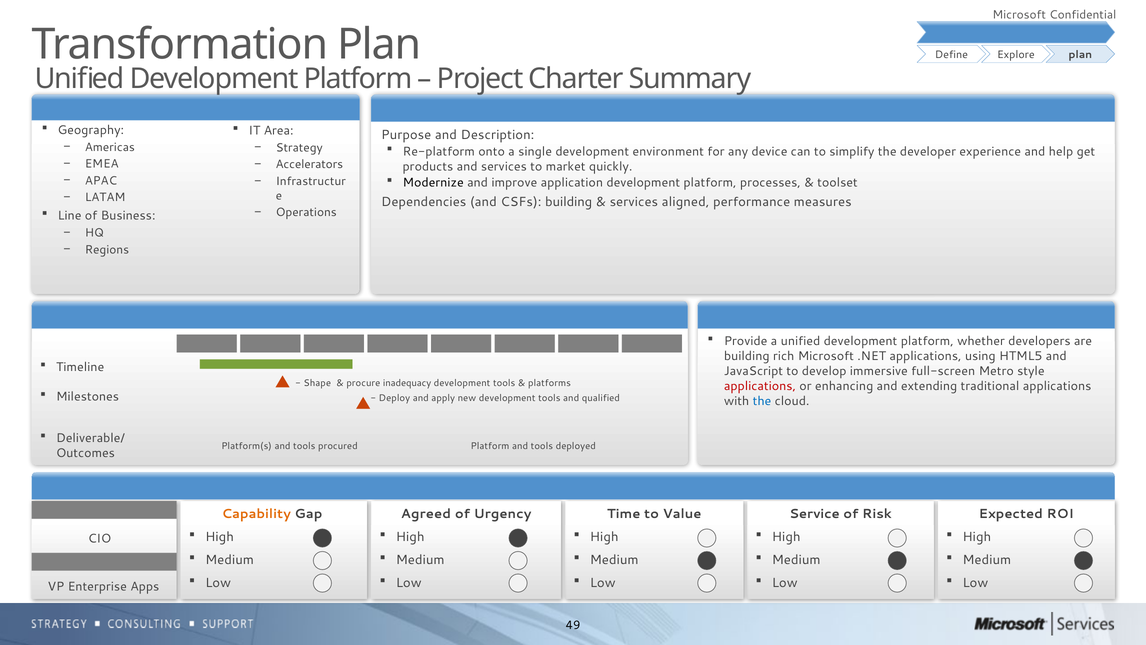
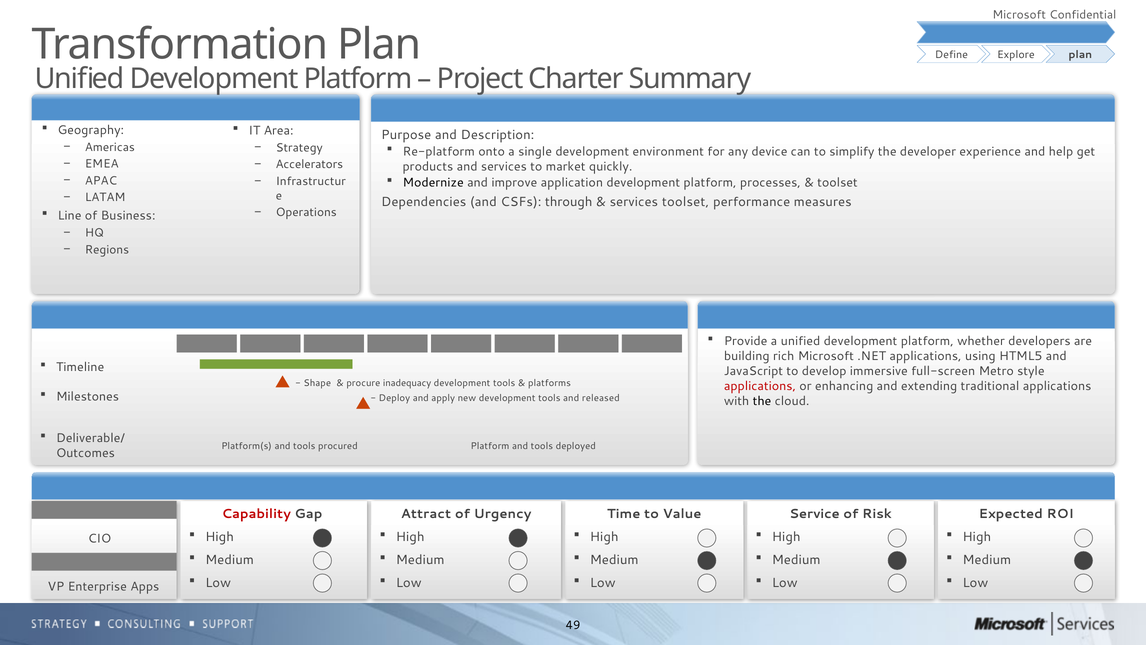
CSFs building: building -> through (569, 202)
services aligned: aligned -> toolset (686, 202)
qualified: qualified -> released (601, 398)
the colour: blue -> black (762, 401)
Capability colour: orange -> red (256, 514)
Agreed: Agreed -> Attract (426, 514)
